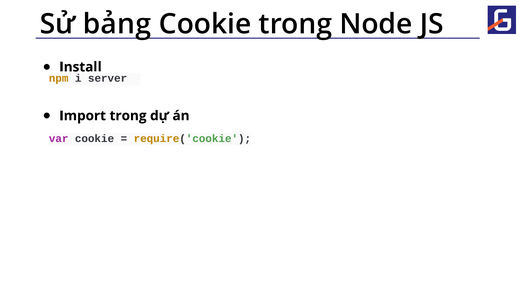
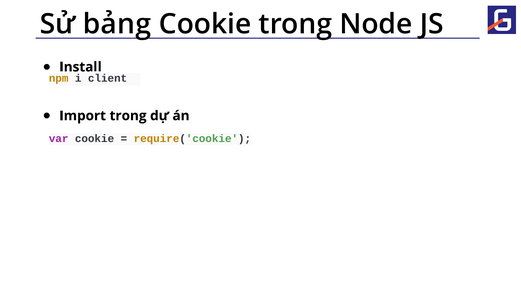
server: server -> client (108, 78)
